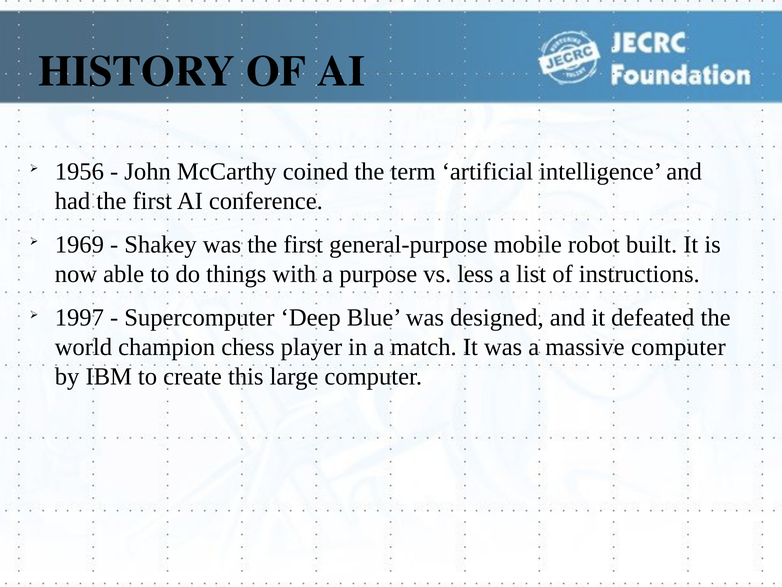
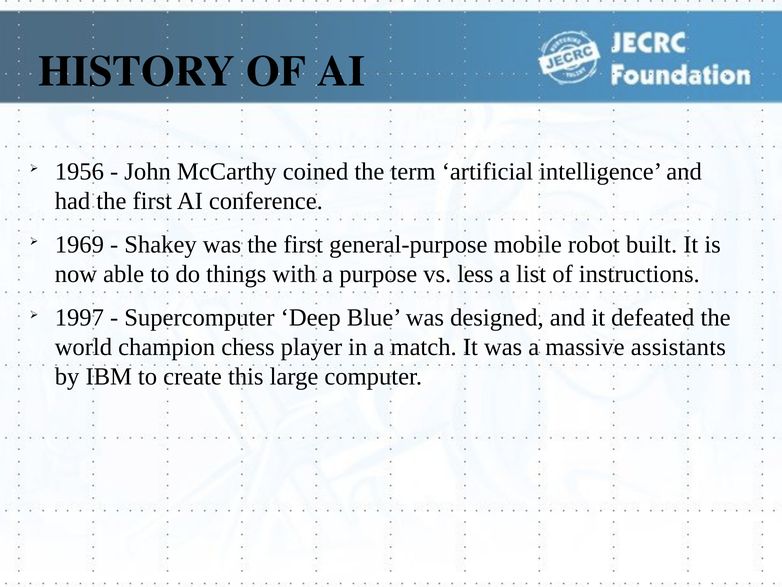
massive computer: computer -> assistants (678, 347)
